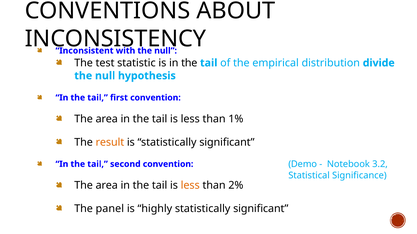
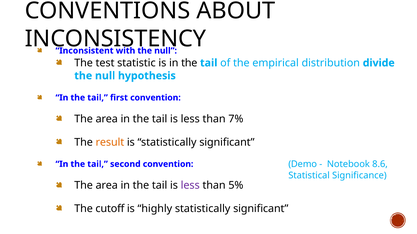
1%: 1% -> 7% (236, 119)
3.2: 3.2 -> 8.6 (380, 165)
less colour: orange -> purple (190, 186)
2%: 2% -> 5% (236, 186)
panel: panel -> cutoff (110, 209)
